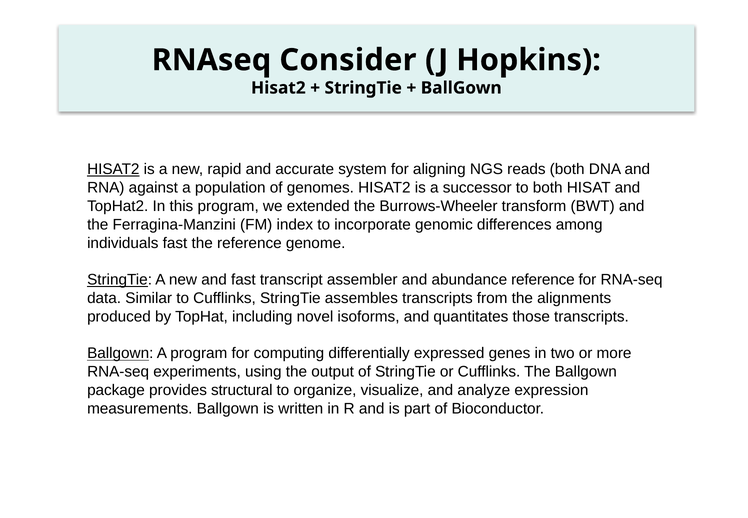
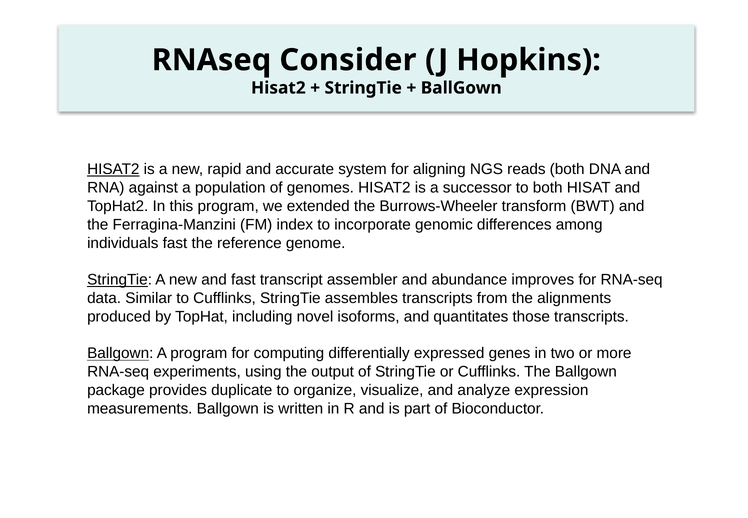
abundance reference: reference -> improves (543, 280)
structural: structural -> duplicate (242, 390)
